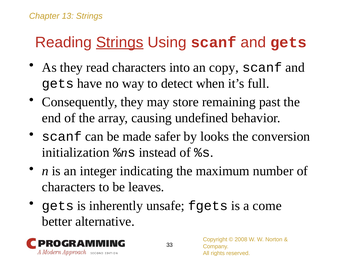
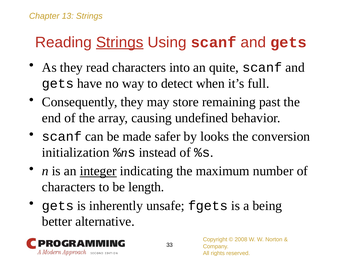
copy: copy -> quite (224, 68)
integer underline: none -> present (98, 171)
leaves: leaves -> length (146, 187)
come: come -> being (267, 206)
